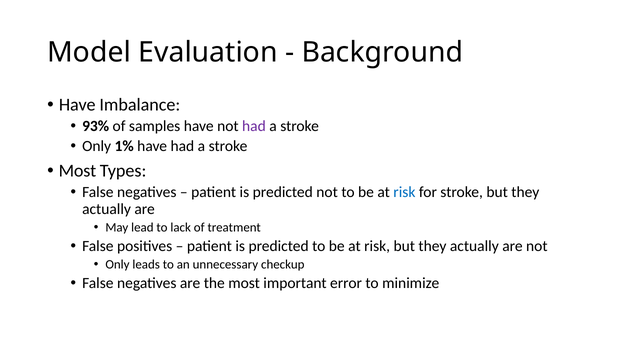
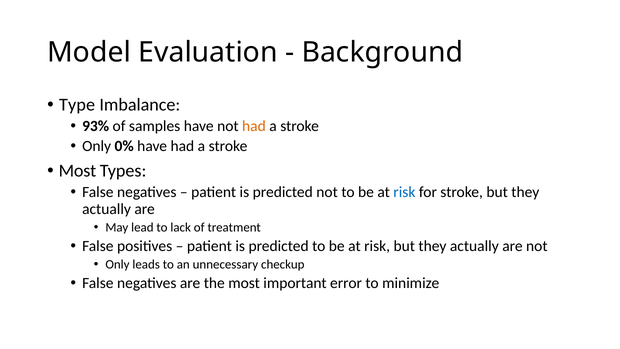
Have: Have -> Type (77, 105)
had colour: purple -> orange (254, 126)
1%: 1% -> 0% (124, 146)
